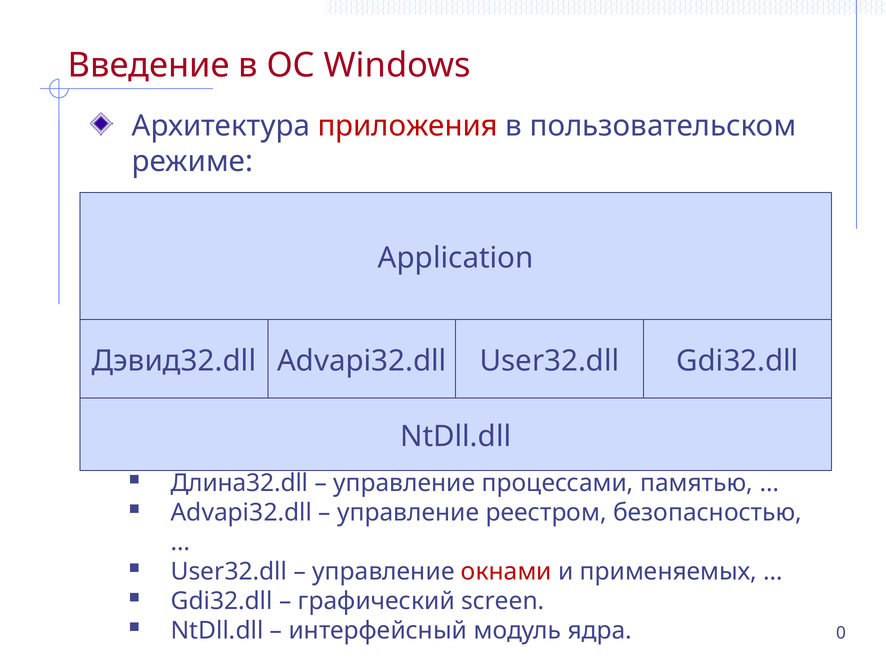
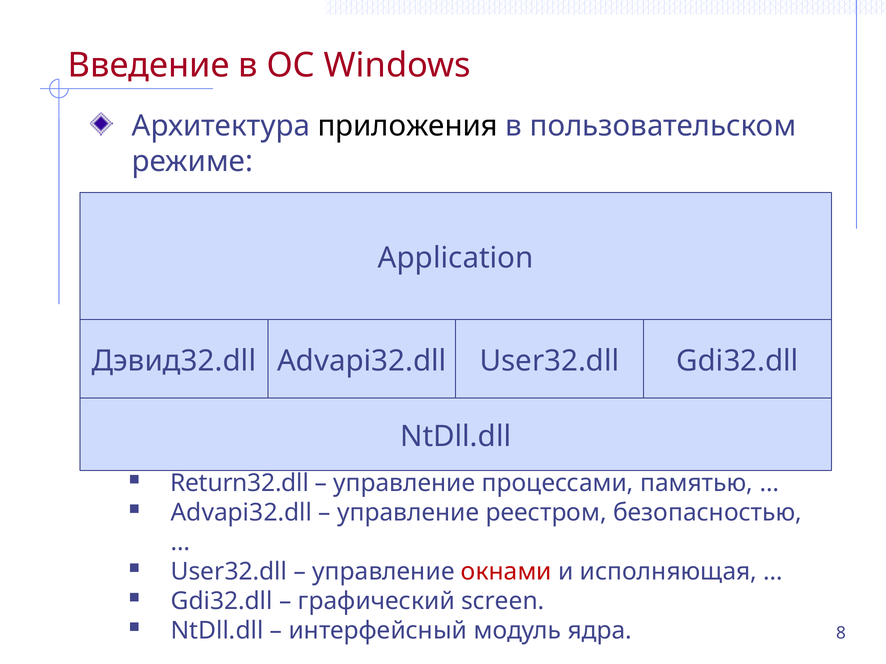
приложения colour: red -> black (408, 126)
Длина32.dll: Длина32.dll -> Return32.dll (240, 483)
применяемых: применяемых -> исполняющая (668, 572)
0: 0 -> 8 (841, 633)
